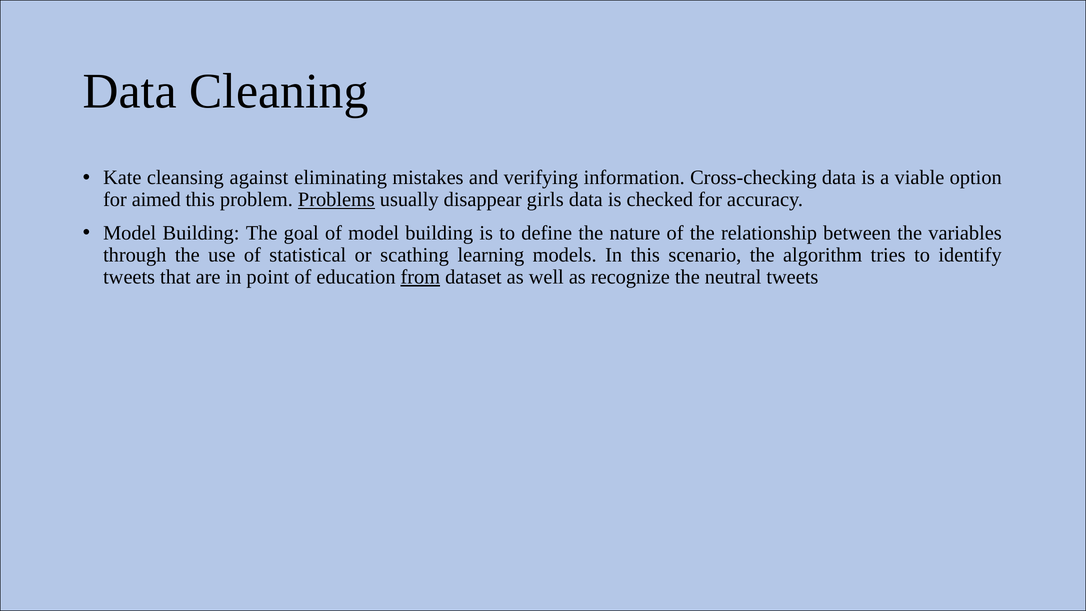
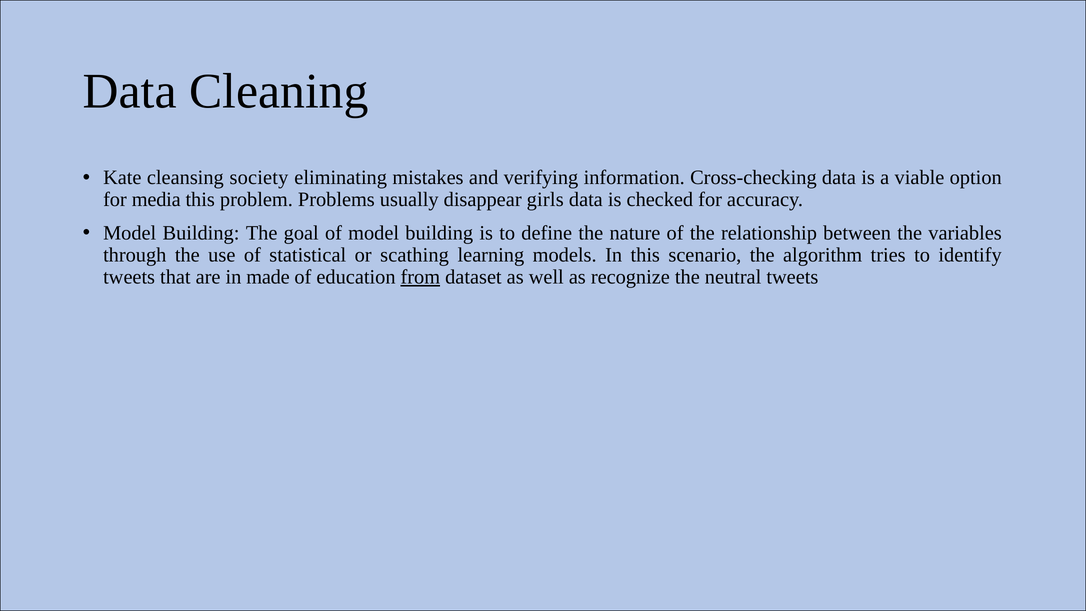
against: against -> society (259, 178)
aimed: aimed -> media (156, 200)
Problems underline: present -> none (336, 200)
point: point -> made (268, 277)
